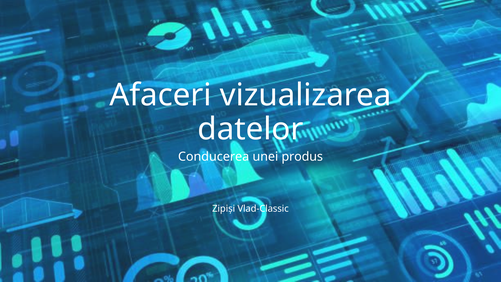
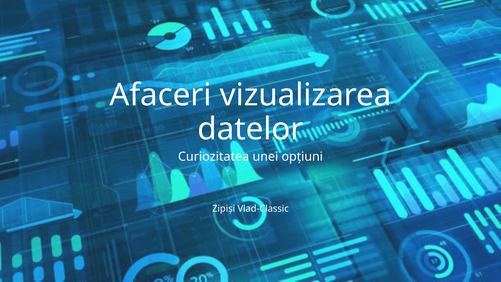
Conducerea: Conducerea -> Curiozitatea (214, 157)
produs: produs -> opțiuni (302, 157)
